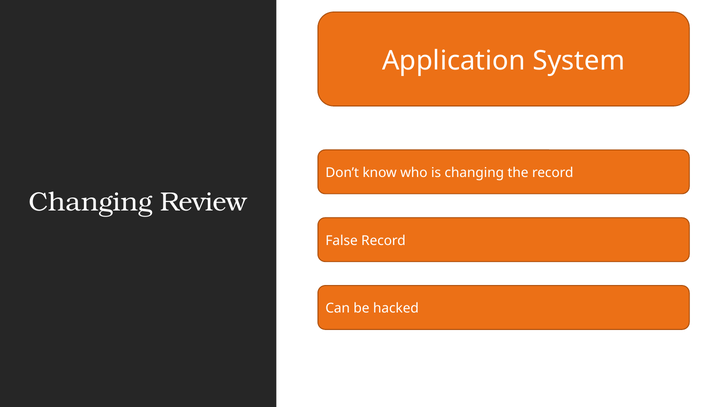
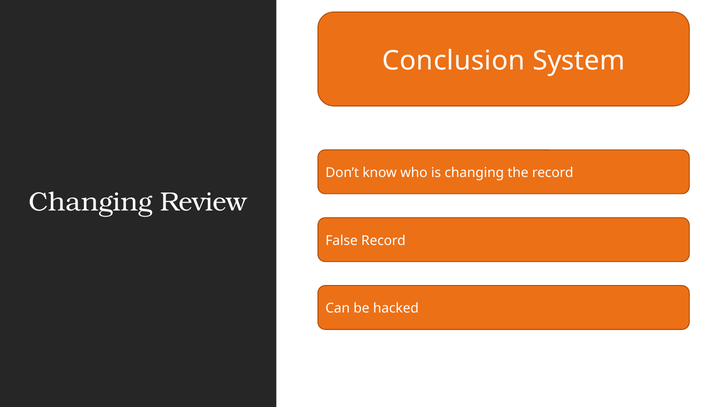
Application: Application -> Conclusion (454, 61)
